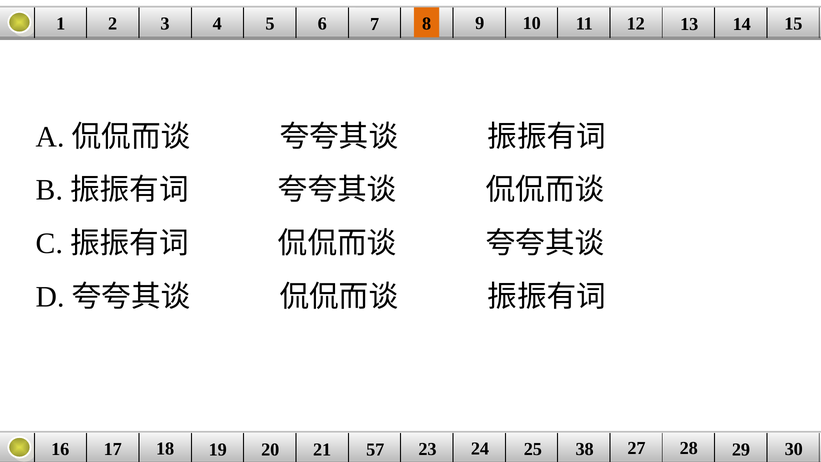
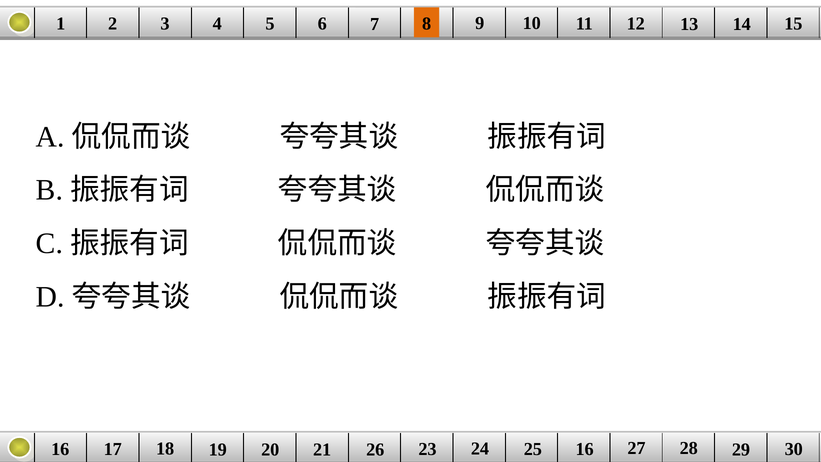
57: 57 -> 26 (375, 450)
25 38: 38 -> 16 (585, 449)
